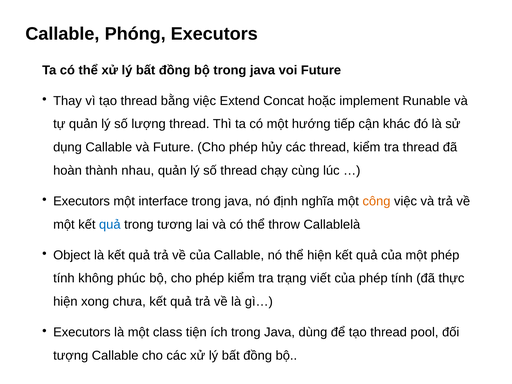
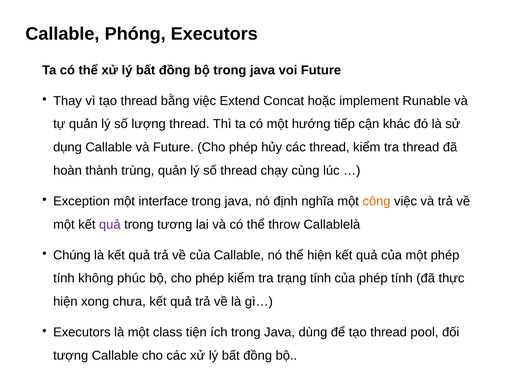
nhau: nhau -> trùng (138, 170)
Executors: Executors -> Exception (82, 201)
quả colour: blue -> purple (110, 224)
Object: Object -> Chúng (72, 255)
trạng viết: viết -> tính (321, 278)
